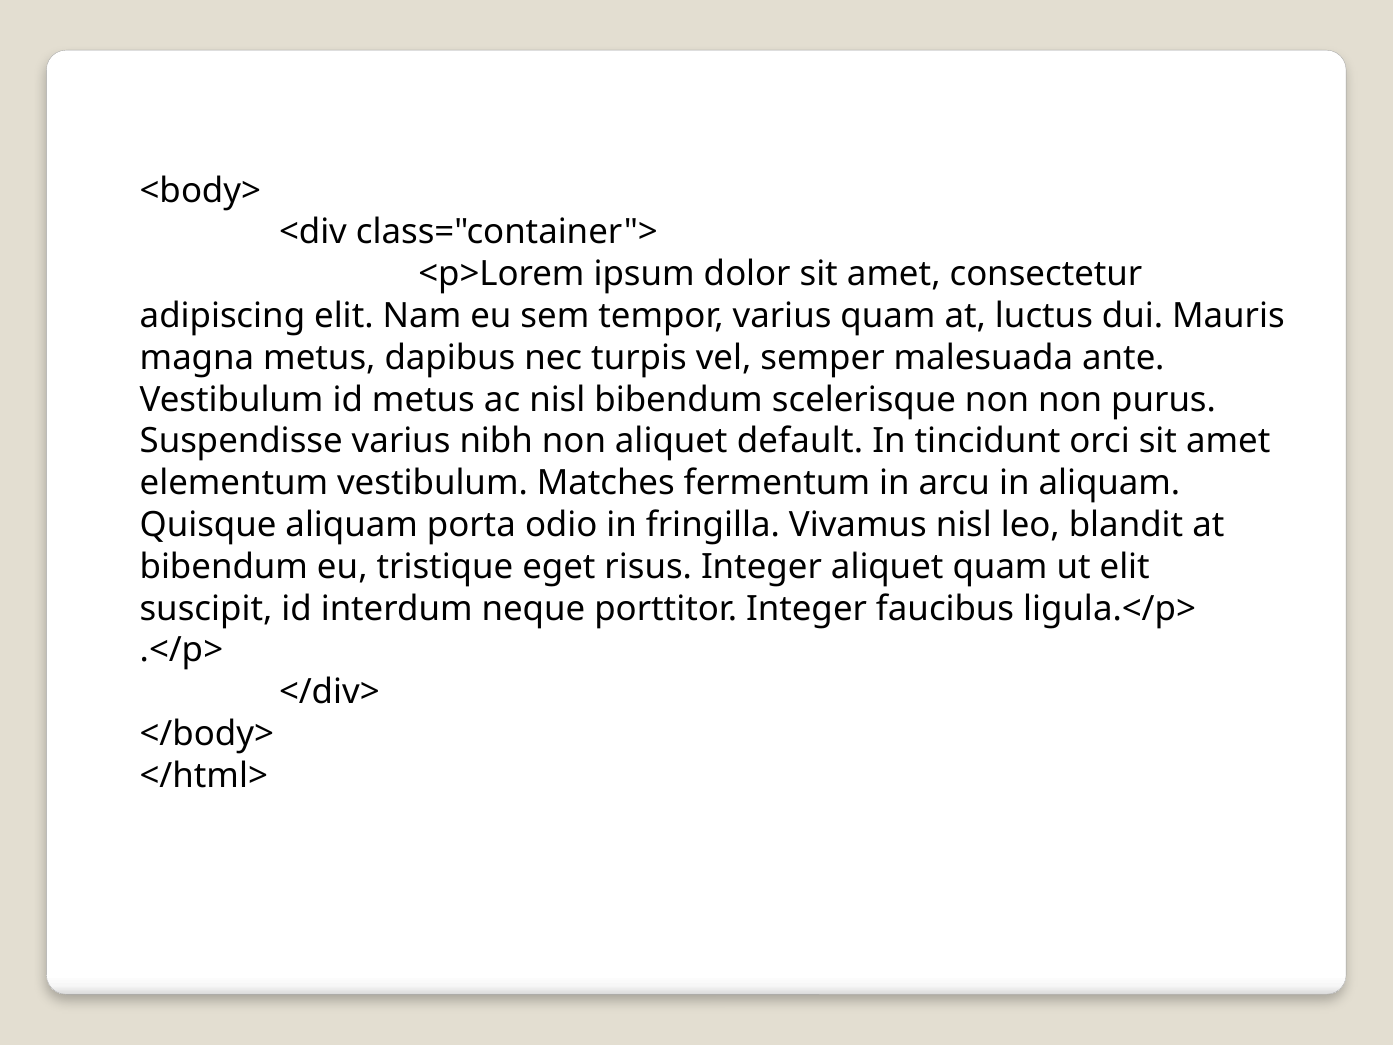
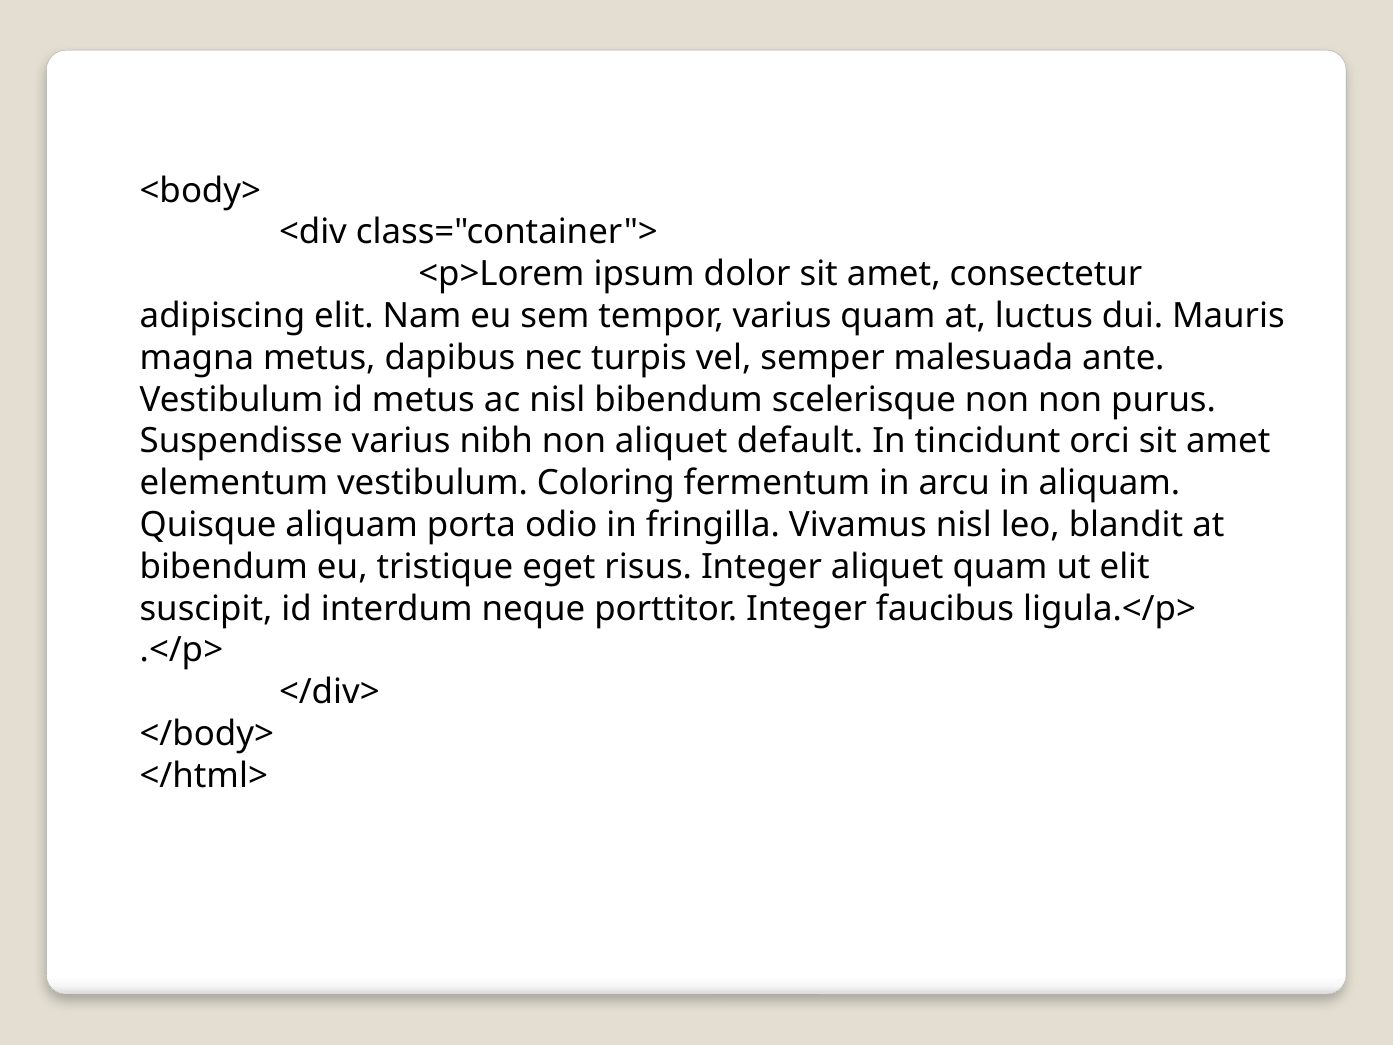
Matches: Matches -> Coloring (606, 483)
